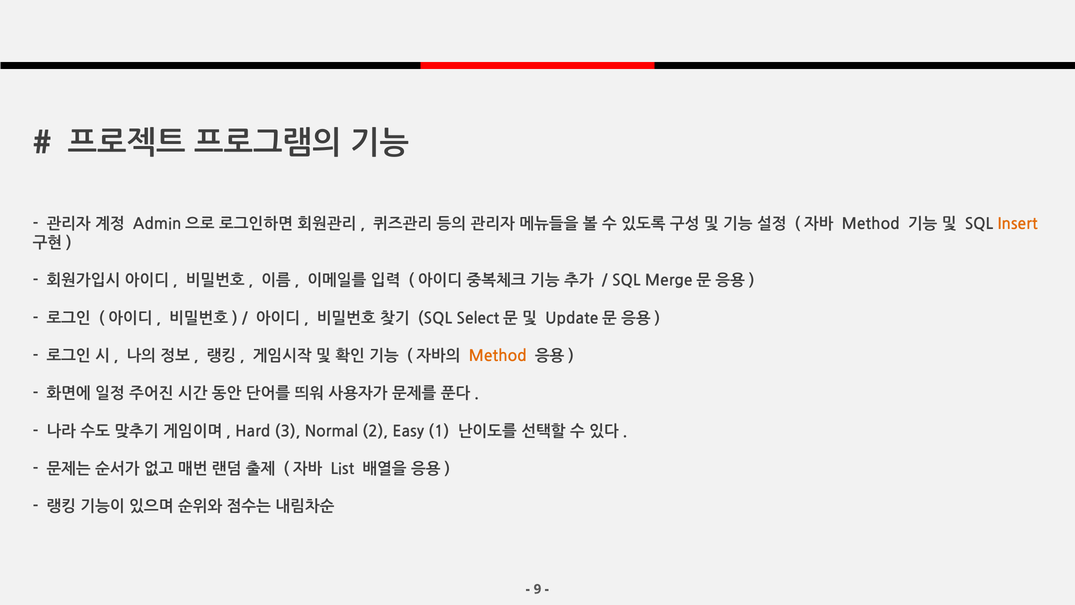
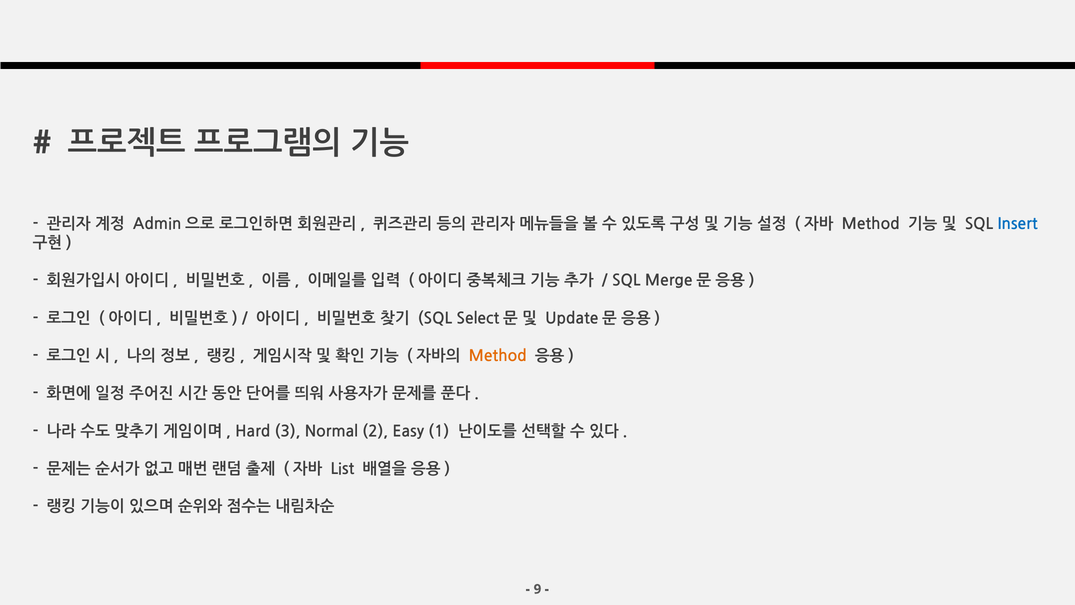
Insert colour: orange -> blue (1018, 224)
